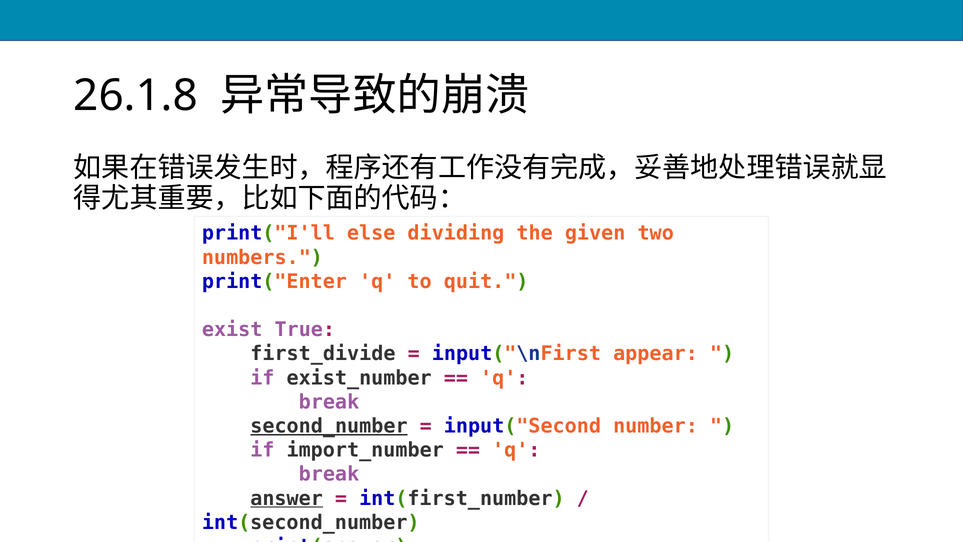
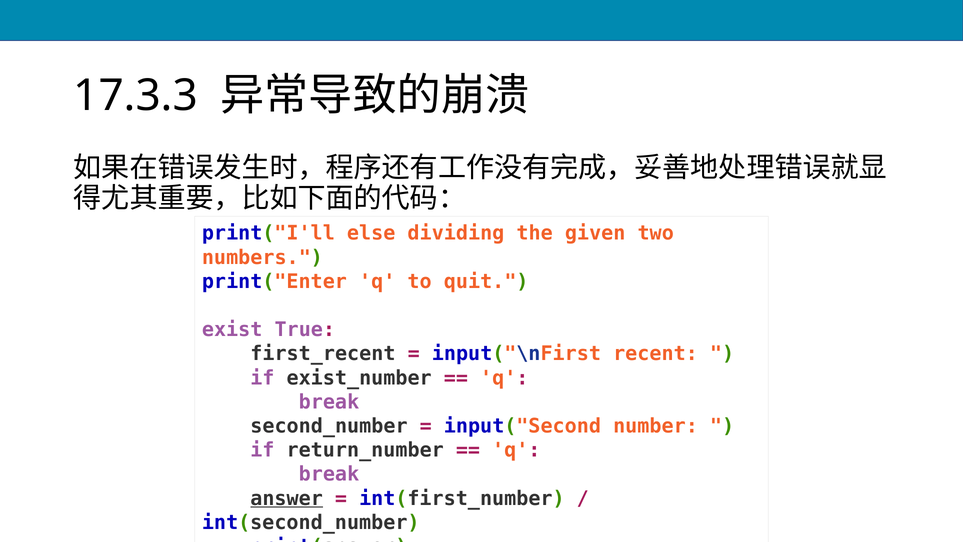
26.1.8: 26.1.8 -> 17.3.3 (136, 95)
first_divide: first_divide -> first_recent (323, 354)
appear: appear -> recent (655, 354)
second_number underline: present -> none (329, 426)
import_number: import_number -> return_number (365, 450)
